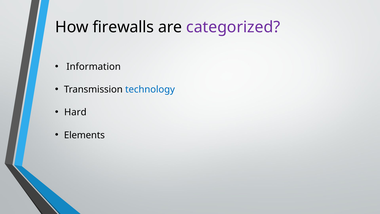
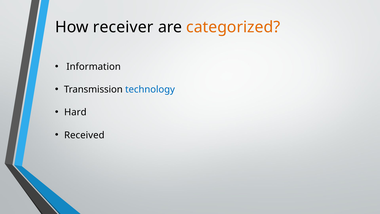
firewalls: firewalls -> receiver (123, 27)
categorized colour: purple -> orange (233, 27)
Elements: Elements -> Received (84, 135)
